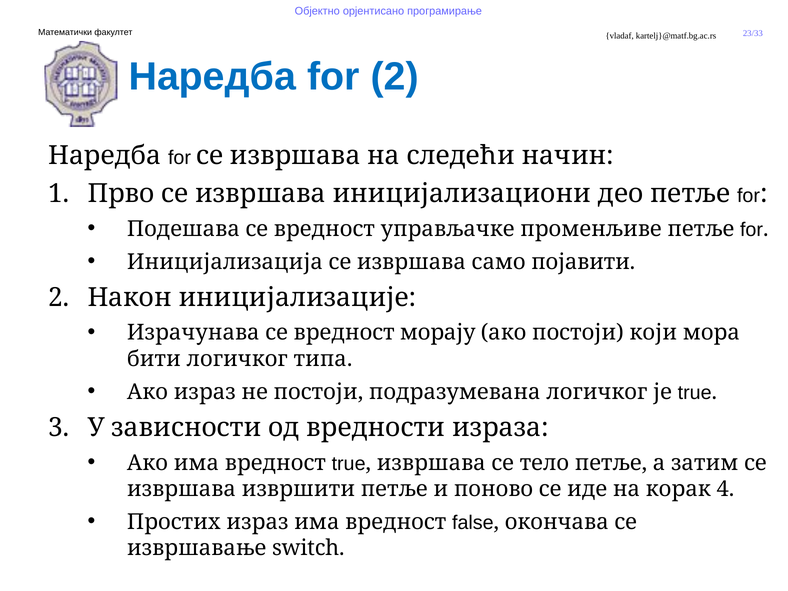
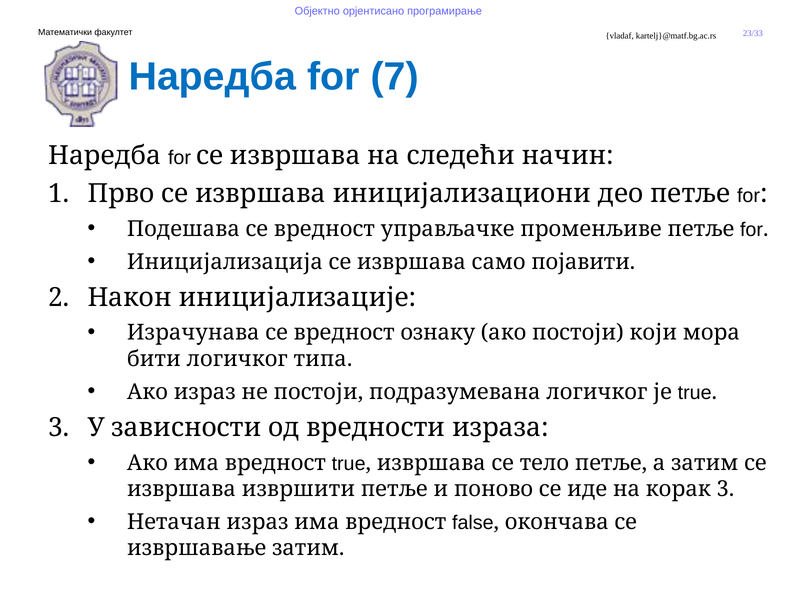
for 2: 2 -> 7 (395, 77)
морају: морају -> ознаку (438, 333)
корак 4: 4 -> 3 (725, 489)
Простих: Простих -> Нетачан (174, 522)
извршавање switch: switch -> затим (308, 548)
